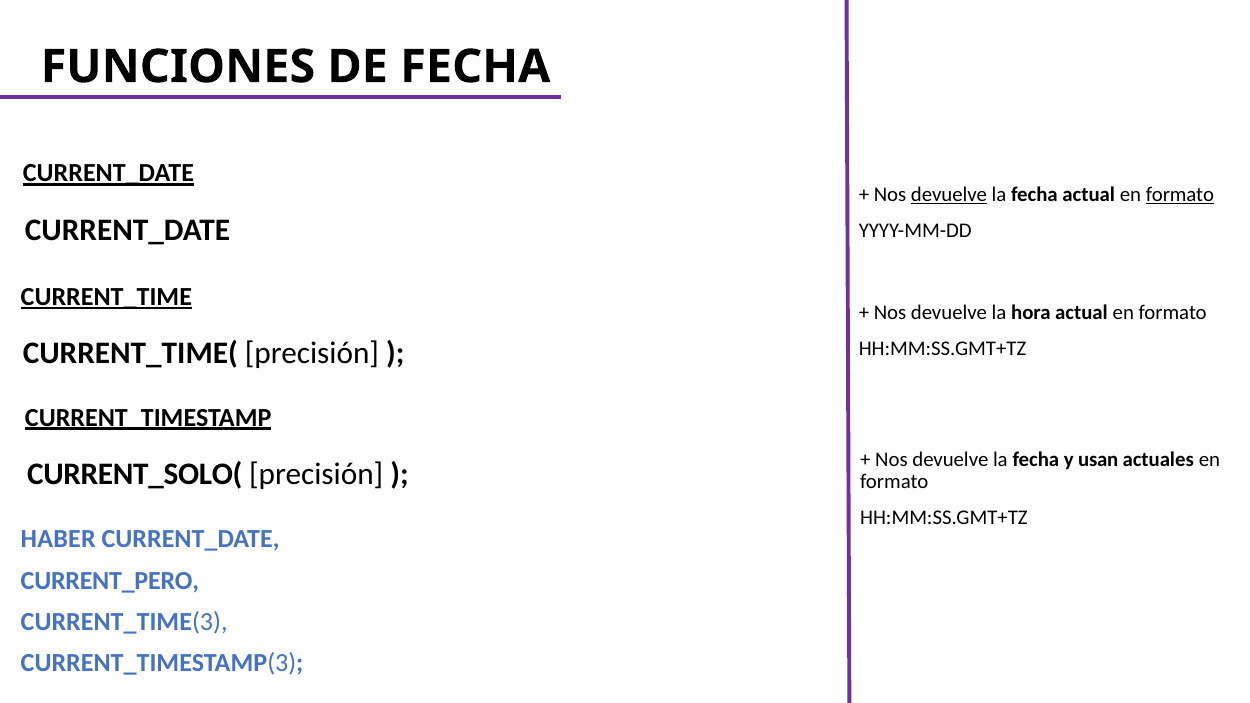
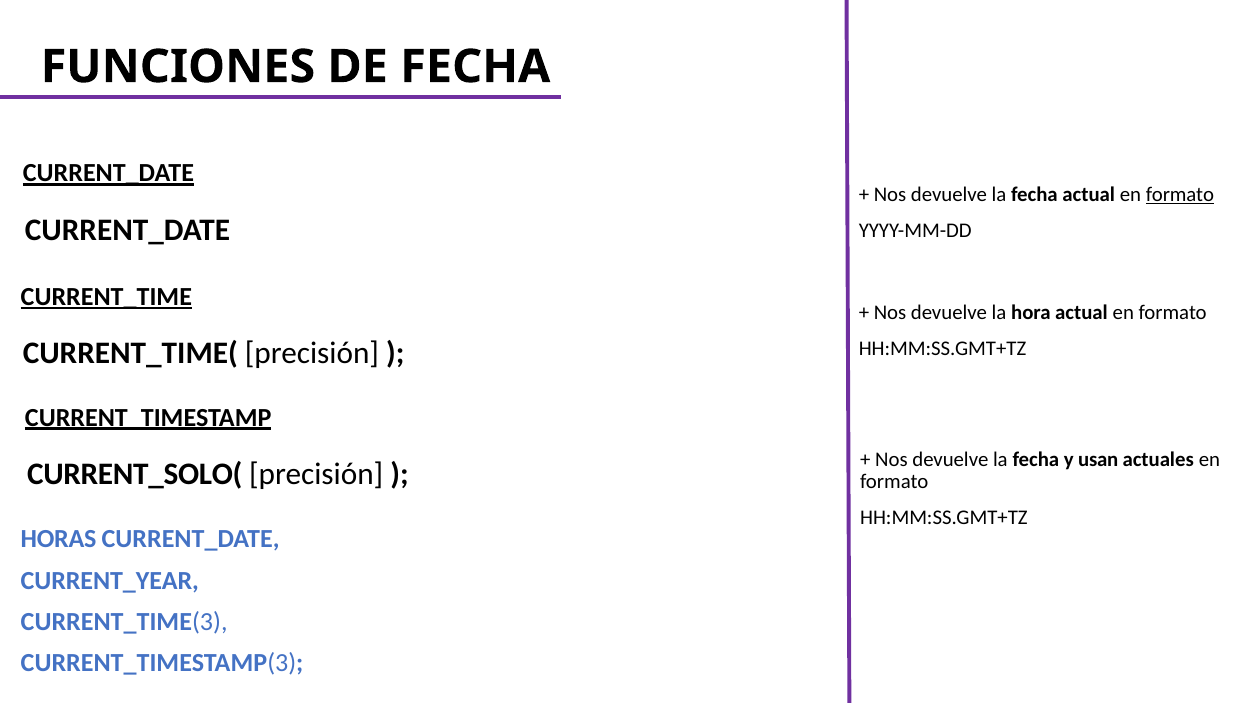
devuelve underline: present -> none (949, 195)
HABER: HABER -> HORAS (58, 539)
CURRENT_PERO: CURRENT_PERO -> CURRENT_YEAR (110, 581)
